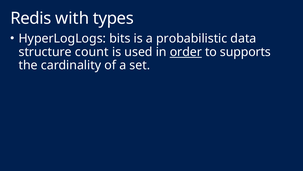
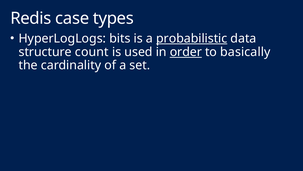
with: with -> case (72, 18)
probabilistic underline: none -> present (192, 38)
supports: supports -> basically (245, 52)
